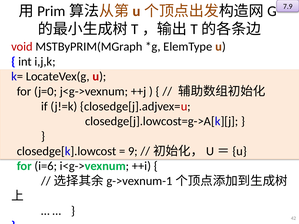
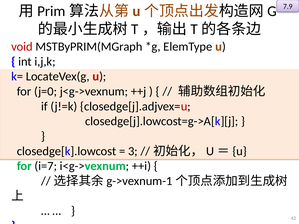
9: 9 -> 3 (133, 151)
i=6: i=6 -> i=7 (46, 166)
